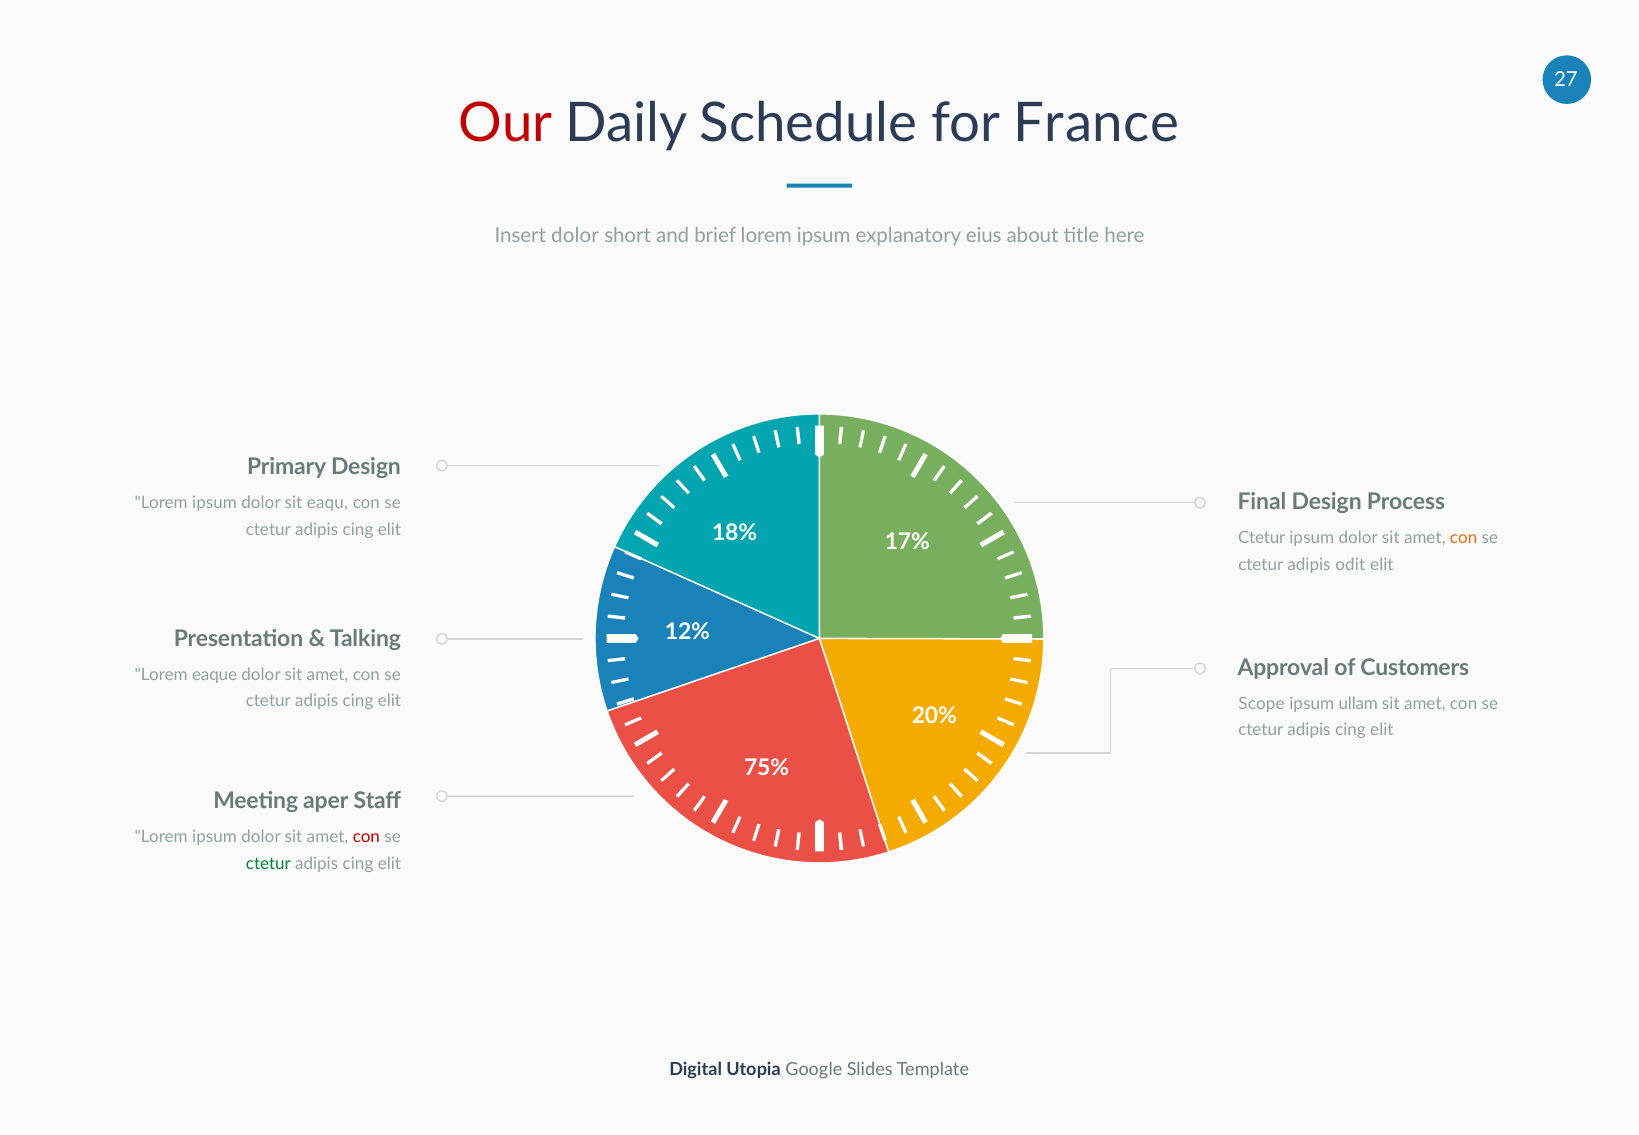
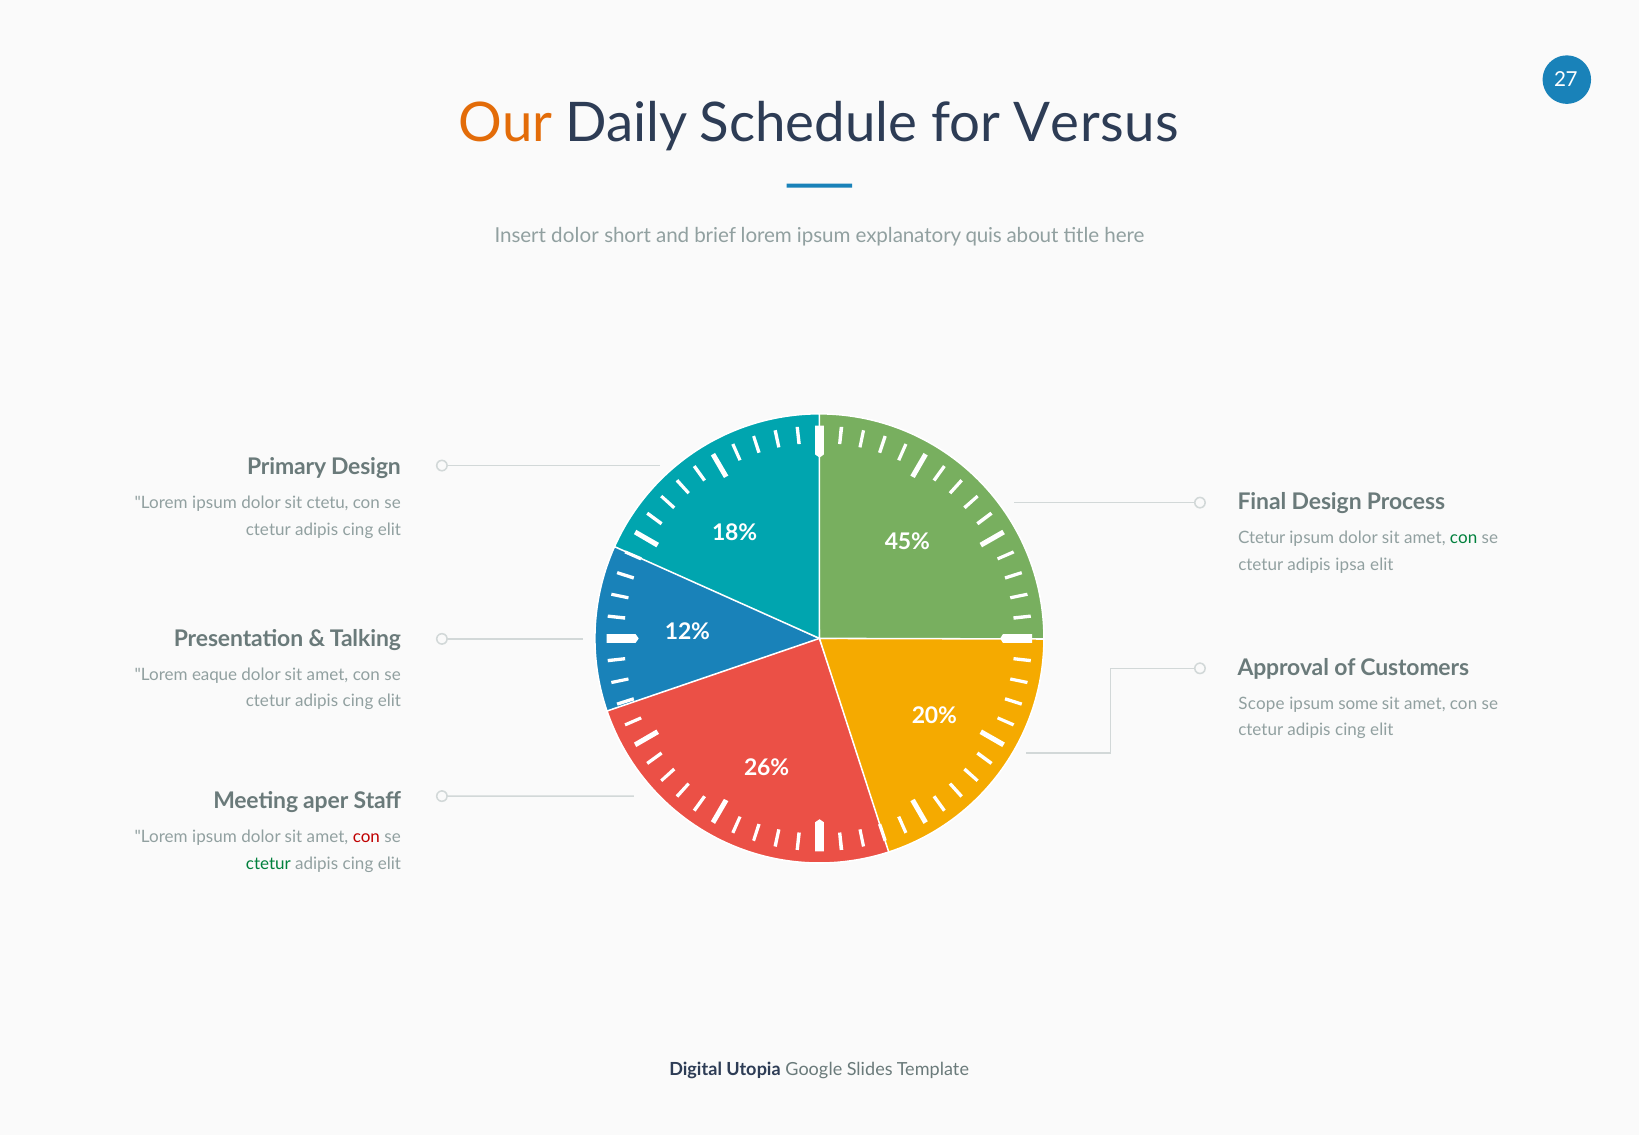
Our colour: red -> orange (506, 124)
France: France -> Versus (1096, 124)
eius: eius -> quis (984, 235)
eaqu: eaqu -> ctetu (328, 503)
con colour: orange -> green (1464, 538)
17%: 17% -> 45% (907, 542)
odit: odit -> ipsa (1350, 564)
ullam: ullam -> some (1358, 704)
75%: 75% -> 26% (767, 768)
